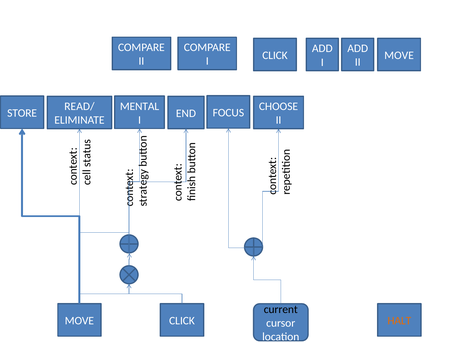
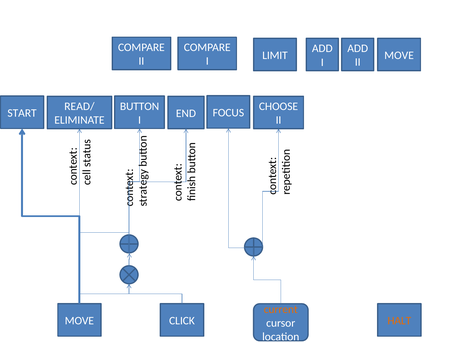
CLICK: CLICK -> LIMIT (275, 55)
MENTAL: MENTAL -> BUTTON (140, 106)
STORE: STORE -> START (22, 113)
current colour: black -> orange (281, 309)
